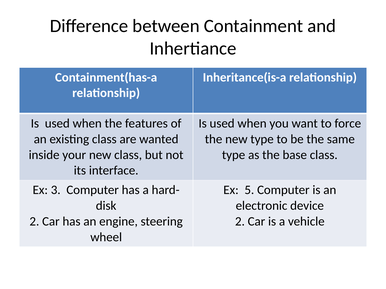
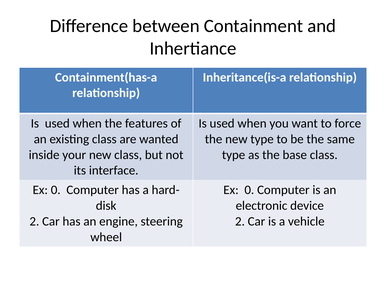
3: 3 -> 0 (56, 190)
5: 5 -> 0 (249, 190)
